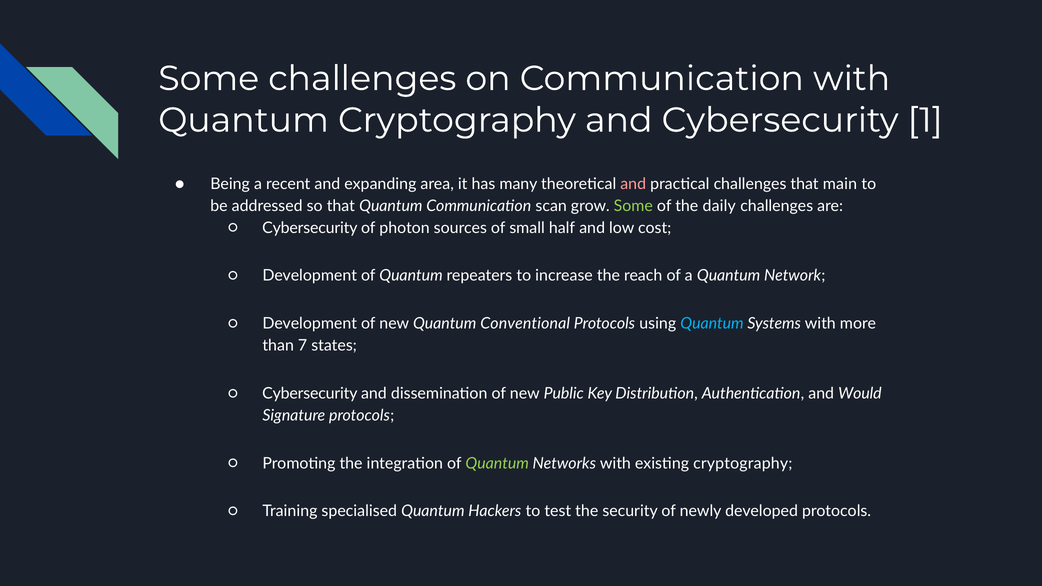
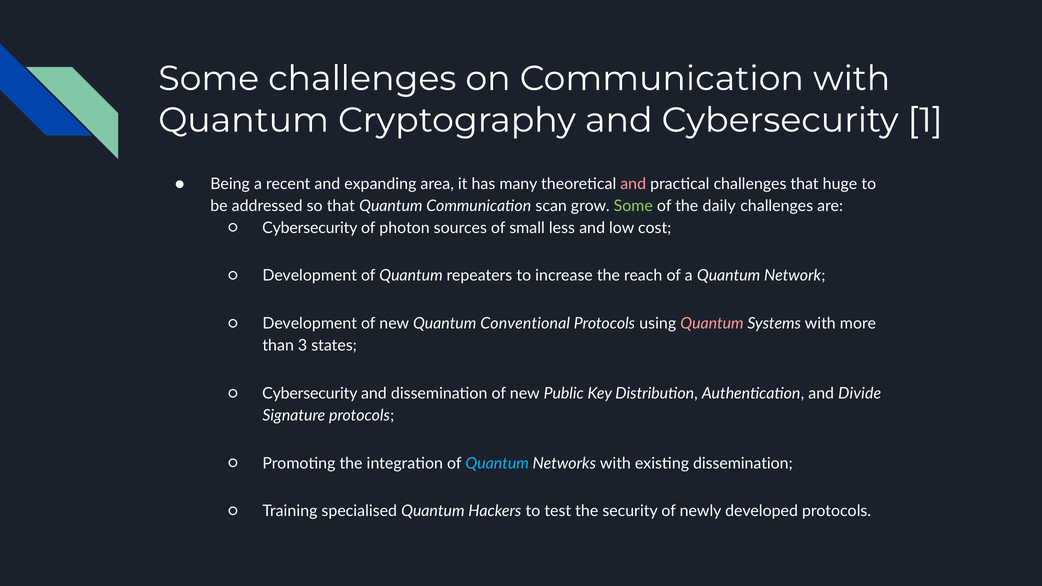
main: main -> huge (840, 184)
half: half -> less (562, 228)
Quantum colour: light blue -> pink (712, 324)
7: 7 -> 3 (303, 346)
Would: Would -> Divide (860, 394)
Quantum colour: light green -> light blue (497, 463)
existing cryptography: cryptography -> dissemination (743, 463)
